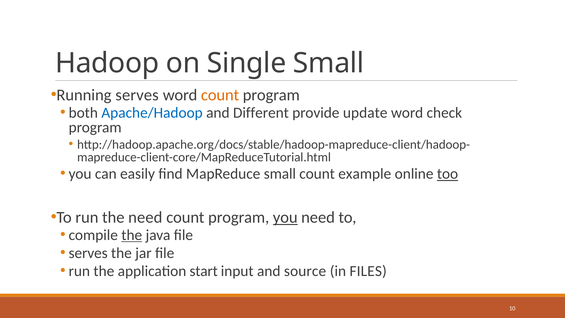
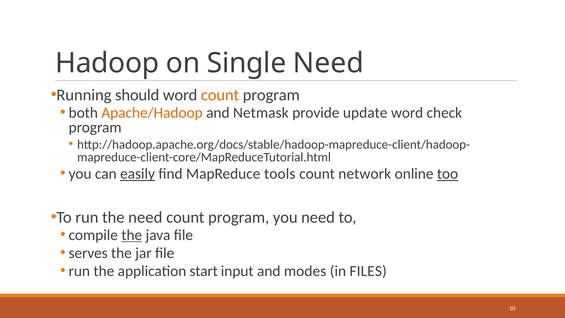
Single Small: Small -> Need (328, 63)
Running serves: serves -> should (137, 95)
Apache/Hadoop colour: blue -> orange (152, 113)
Different: Different -> Netmask (261, 113)
easily underline: none -> present (138, 174)
MapReduce small: small -> tools (280, 174)
example: example -> network (365, 174)
you underline: present -> none (285, 217)
source: source -> modes (305, 271)
